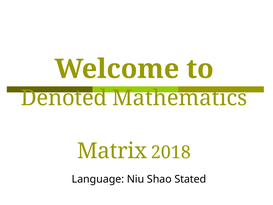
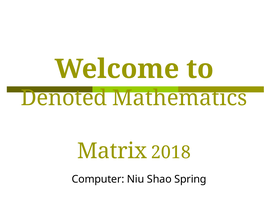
Language: Language -> Computer (98, 179)
Stated: Stated -> Spring (190, 179)
